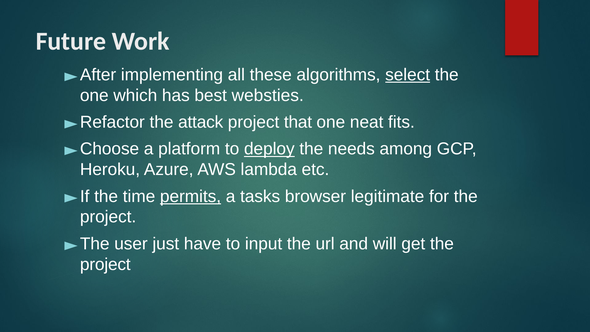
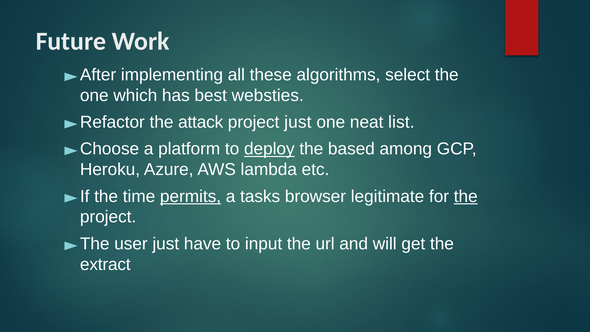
select underline: present -> none (408, 75)
project that: that -> just (298, 122)
fits: fits -> list (401, 122)
needs: needs -> based (351, 149)
the underline: none -> present (466, 196)
project: project -> extract (105, 264)
